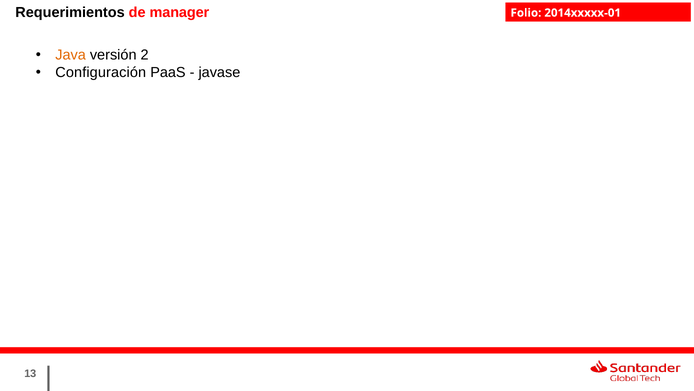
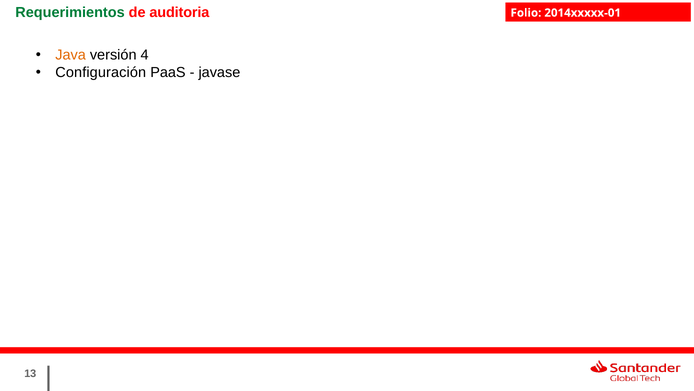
Requerimientos colour: black -> green (70, 12)
manager: manager -> auditoria (179, 12)
2: 2 -> 4 (145, 55)
